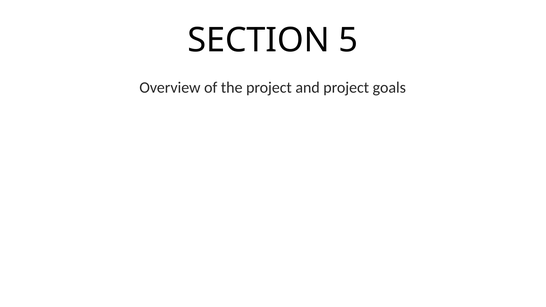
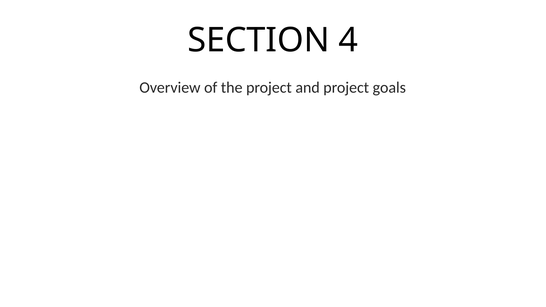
5: 5 -> 4 (348, 40)
